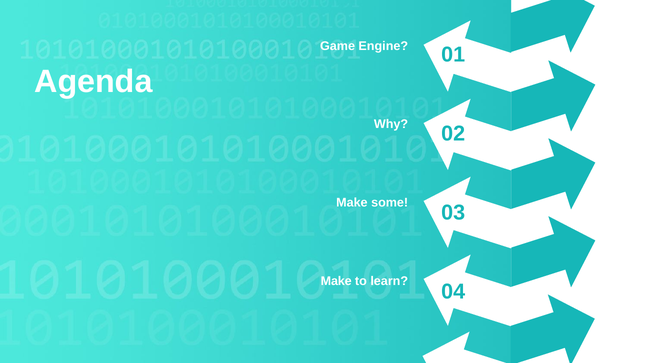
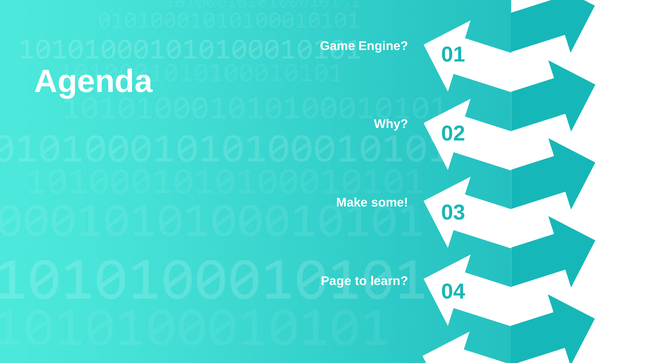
Make: Make -> Page (336, 281)
